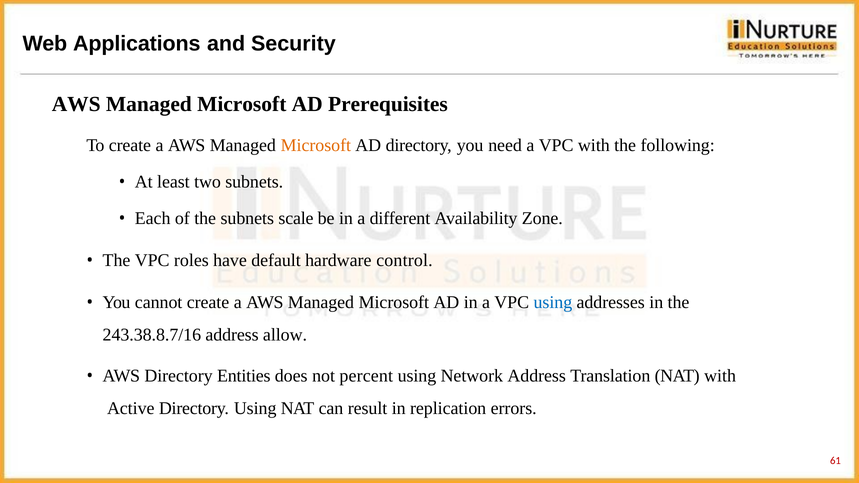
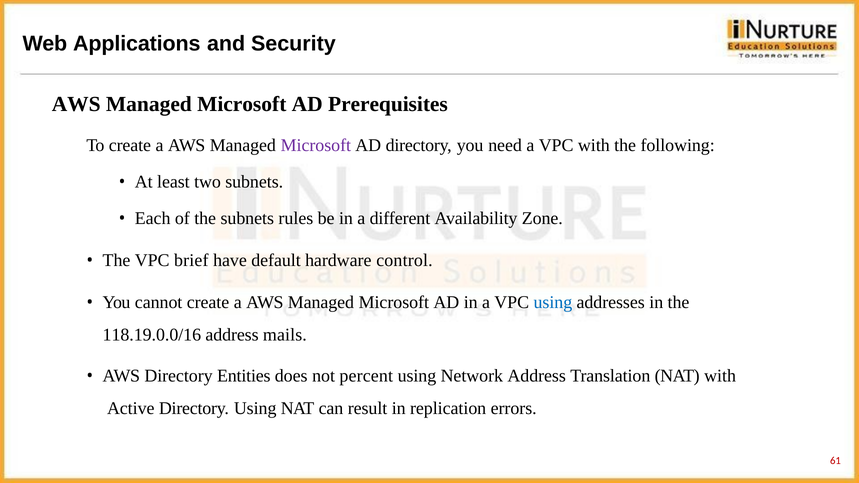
Microsoft colour: orange -> purple (316, 145)
scale: scale -> rules (296, 219)
roles: roles -> brief (191, 261)
243.38.8.7/16: 243.38.8.7/16 -> 118.19.0.0/16 (152, 335)
allow: allow -> mails (285, 335)
